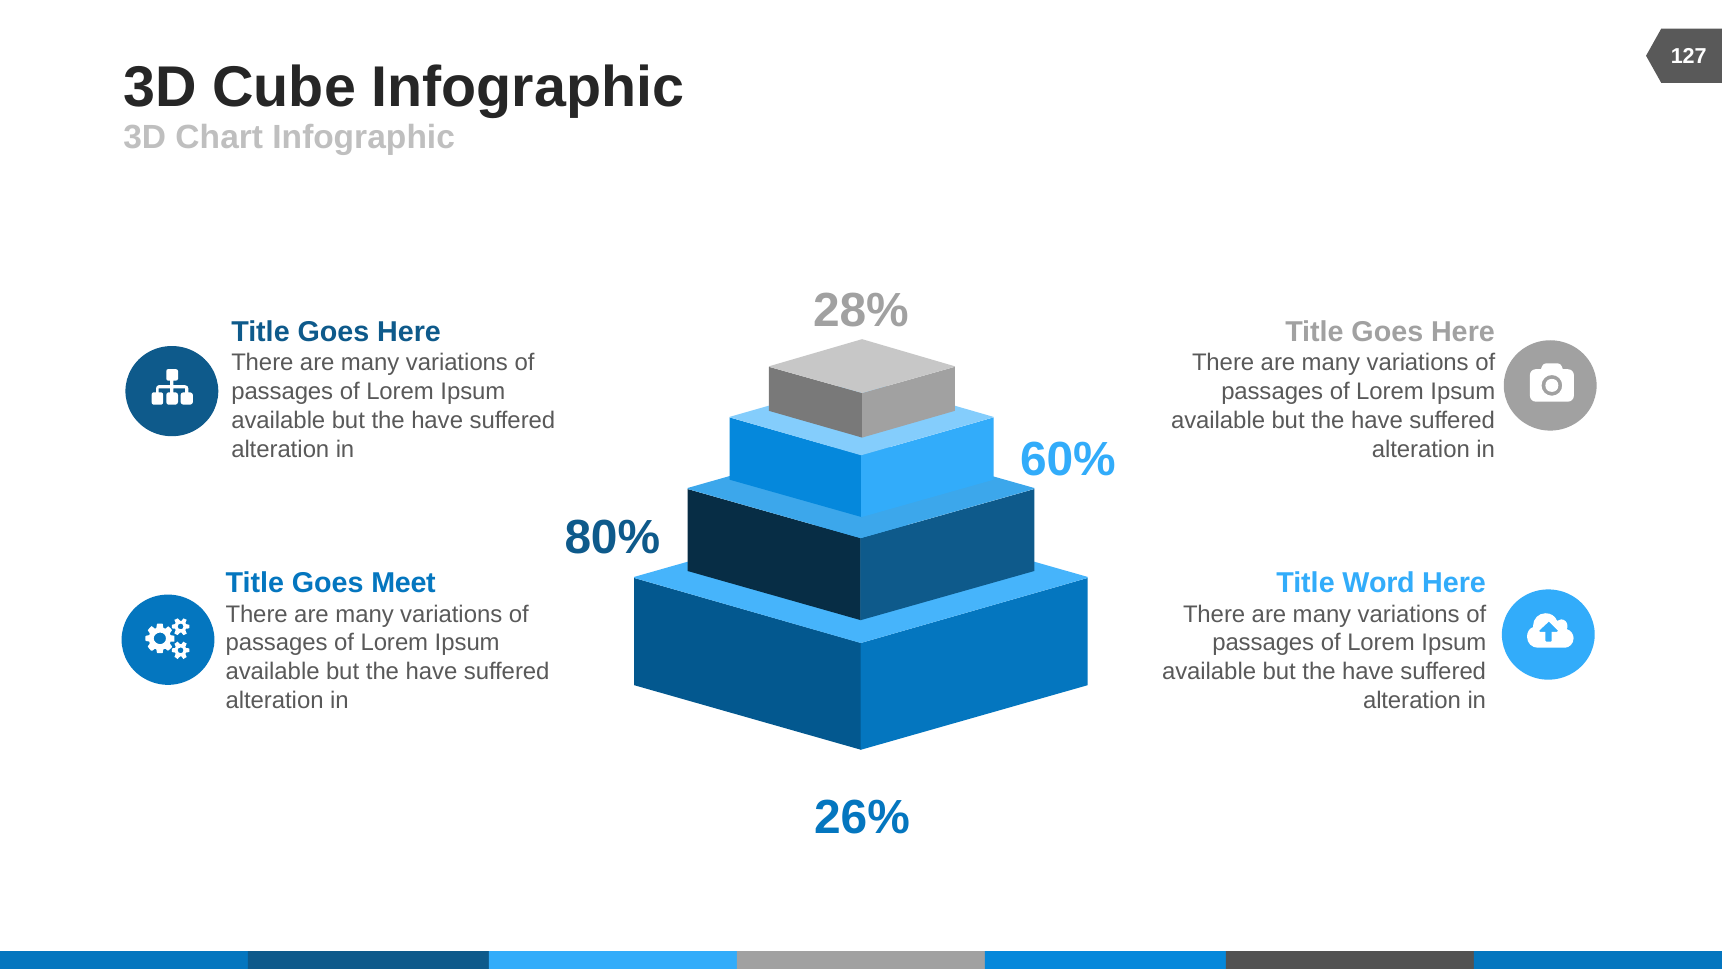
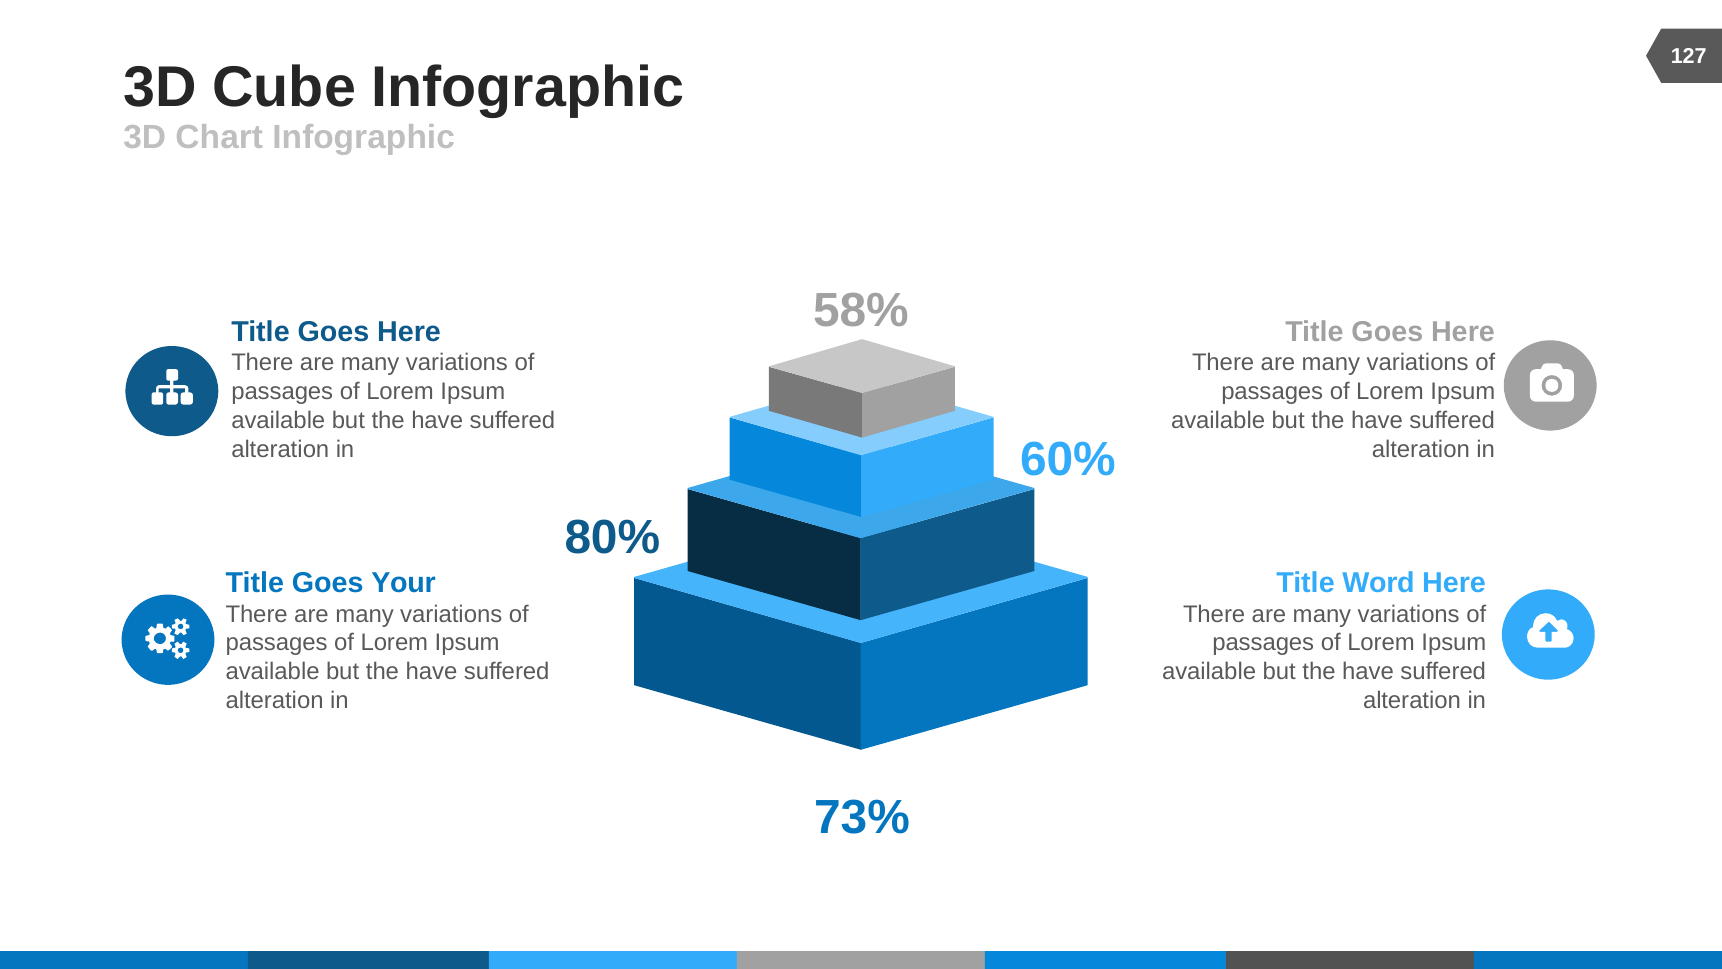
28%: 28% -> 58% (861, 311)
Meet: Meet -> Your (403, 583)
26%: 26% -> 73% (862, 817)
